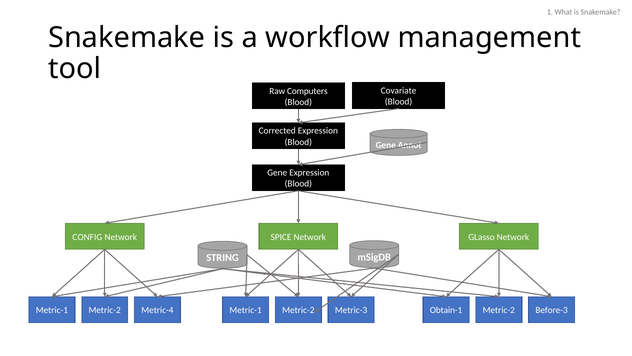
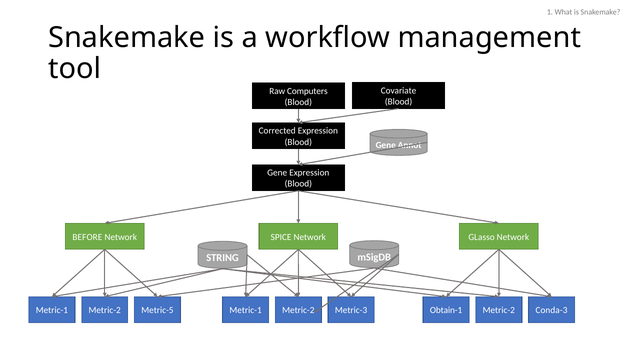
CONFIG: CONFIG -> BEFORE (87, 237)
Metric-4: Metric-4 -> Metric-5 (157, 310)
Before-3: Before-3 -> Conda-3 (551, 310)
